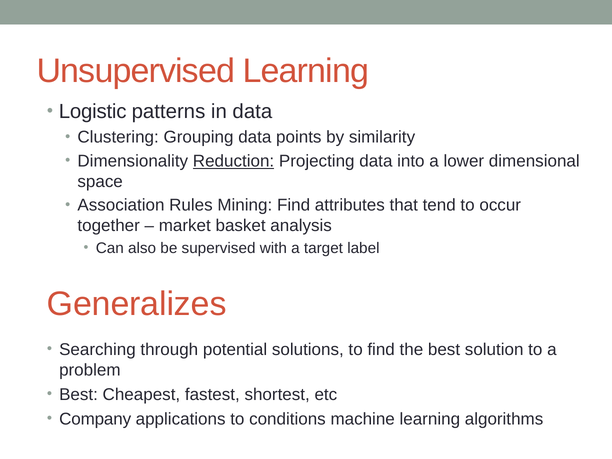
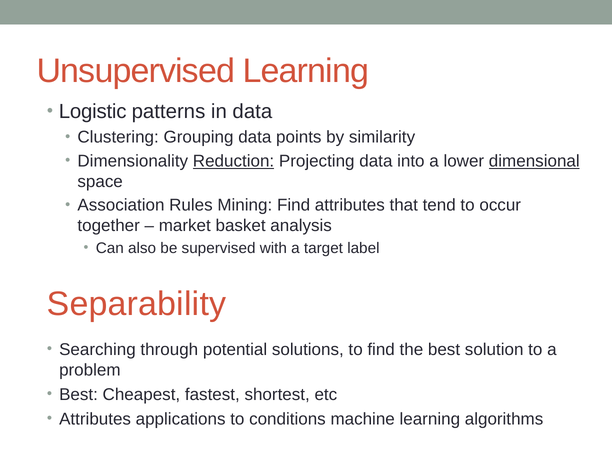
dimensional underline: none -> present (534, 161)
Generalizes: Generalizes -> Separability (137, 304)
Company: Company -> Attributes (95, 419)
